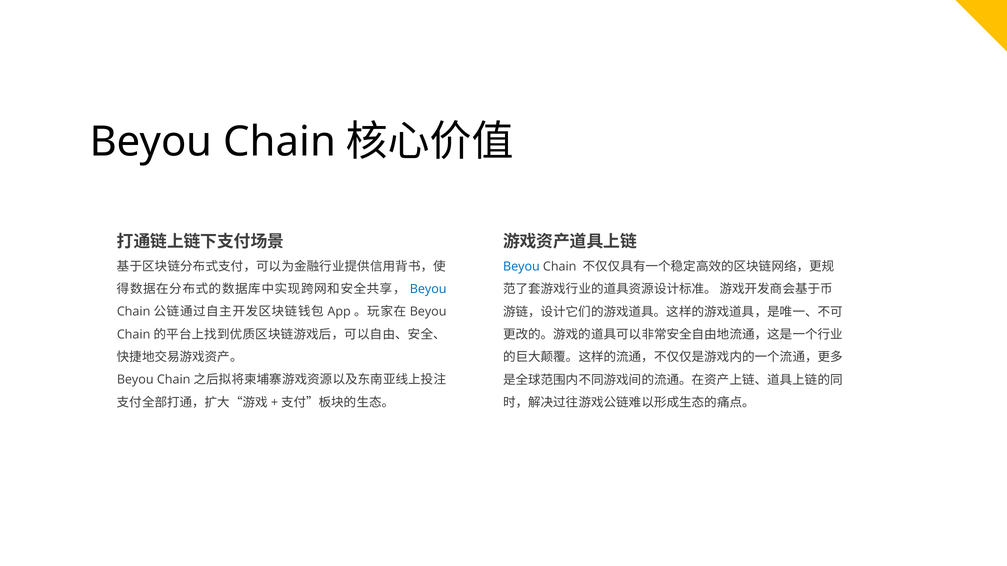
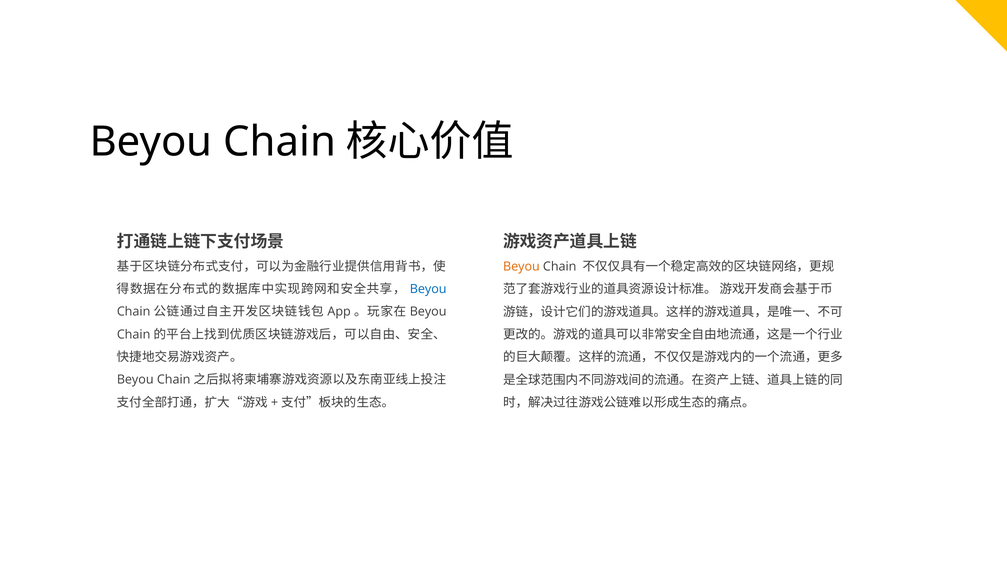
Beyou colour: blue -> orange (521, 267)
